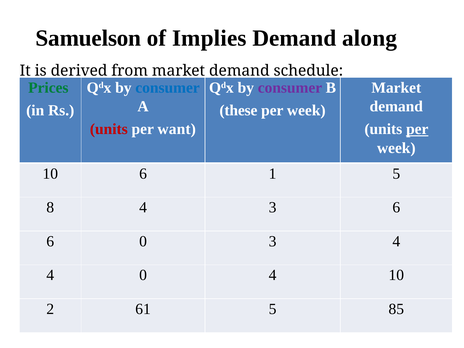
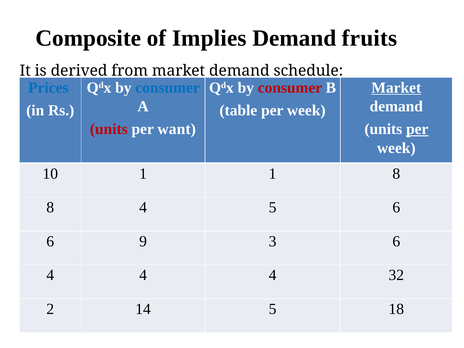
Samuelson: Samuelson -> Composite (88, 38)
along: along -> fruits (370, 38)
Prices colour: green -> blue (48, 88)
consumer colour: purple -> red (290, 88)
Market underline: none -> present (396, 88)
these: these -> table (238, 110)
10 6: 6 -> 1 (143, 174)
1 5: 5 -> 8 (396, 174)
4 3: 3 -> 5 (273, 207)
6 0: 0 -> 9 (143, 241)
3 4: 4 -> 6 (396, 241)
0: 0 -> 4 (143, 275)
4 10: 10 -> 32 (396, 275)
61: 61 -> 14 (143, 309)
85: 85 -> 18 (396, 309)
